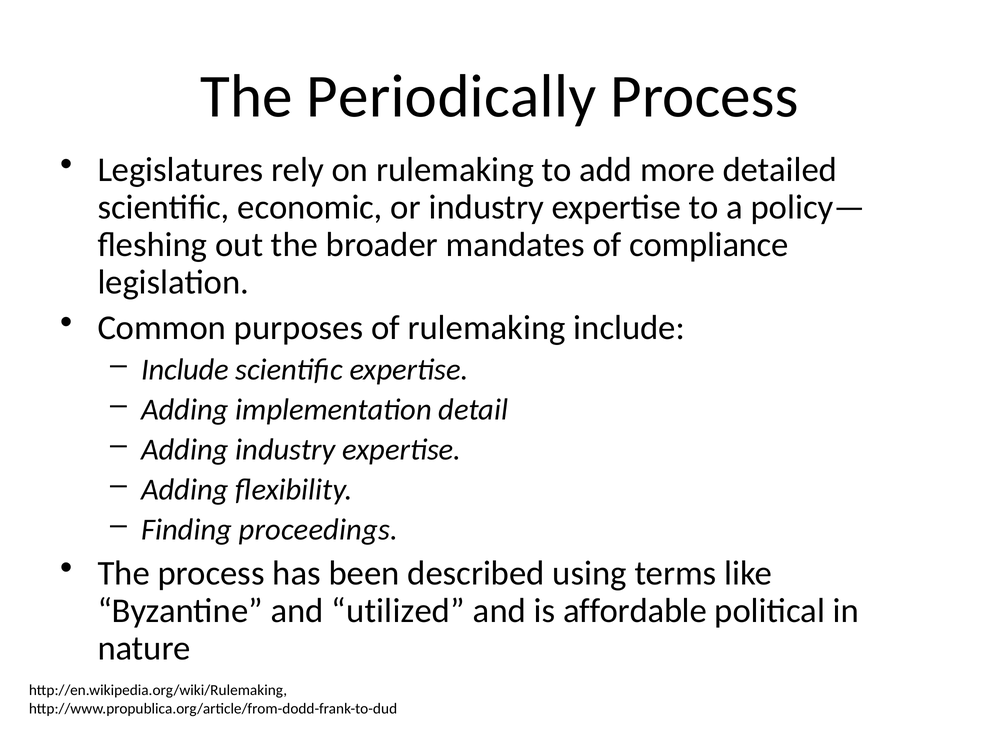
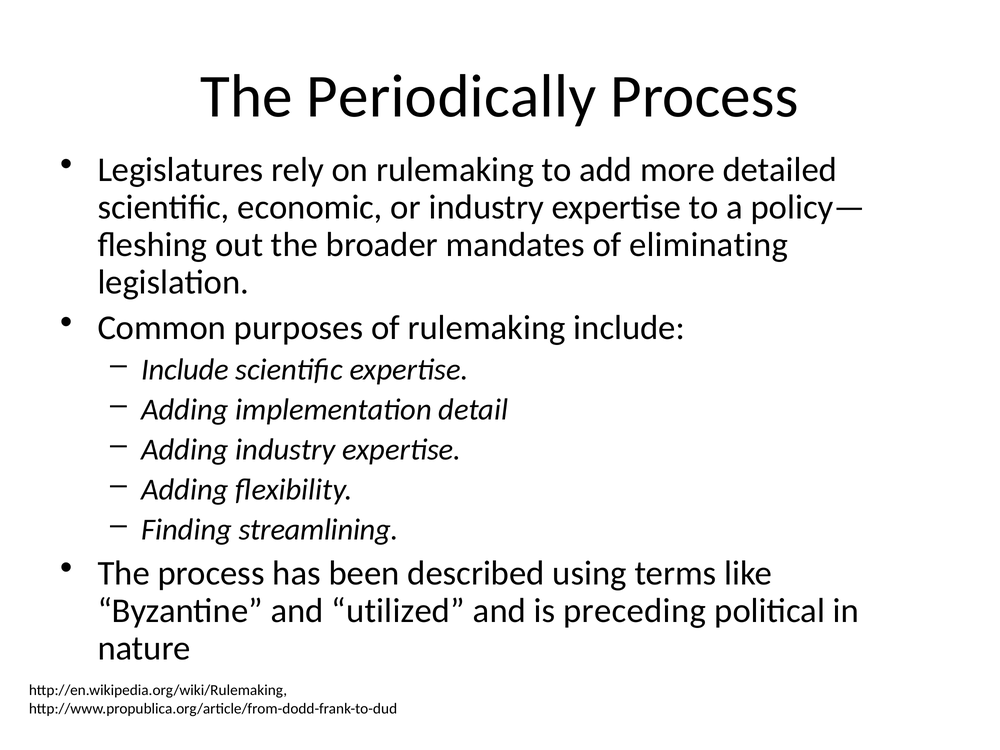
compliance: compliance -> eliminating (709, 245)
proceedings: proceedings -> streamlining (319, 530)
affordable: affordable -> preceding (635, 611)
